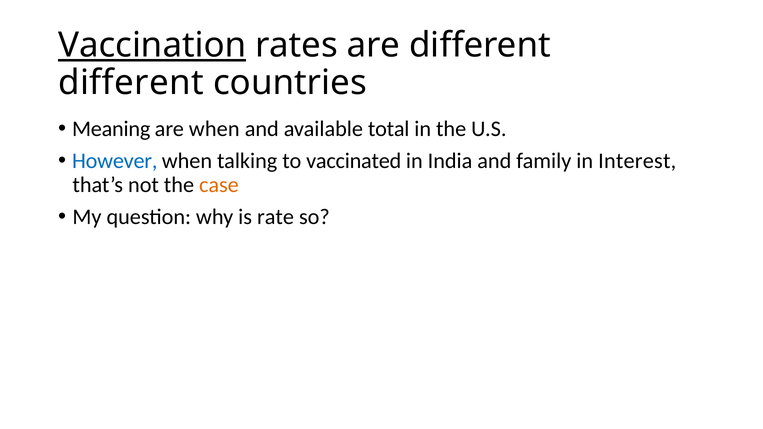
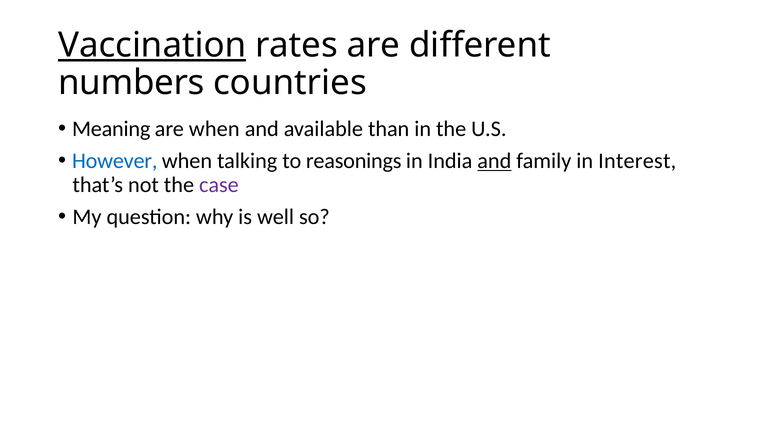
different: different -> numbers (131, 83)
total: total -> than (389, 129)
vaccinated: vaccinated -> reasonings (354, 161)
and underline: none -> present (494, 161)
case colour: orange -> purple (219, 185)
rate: rate -> well (276, 217)
